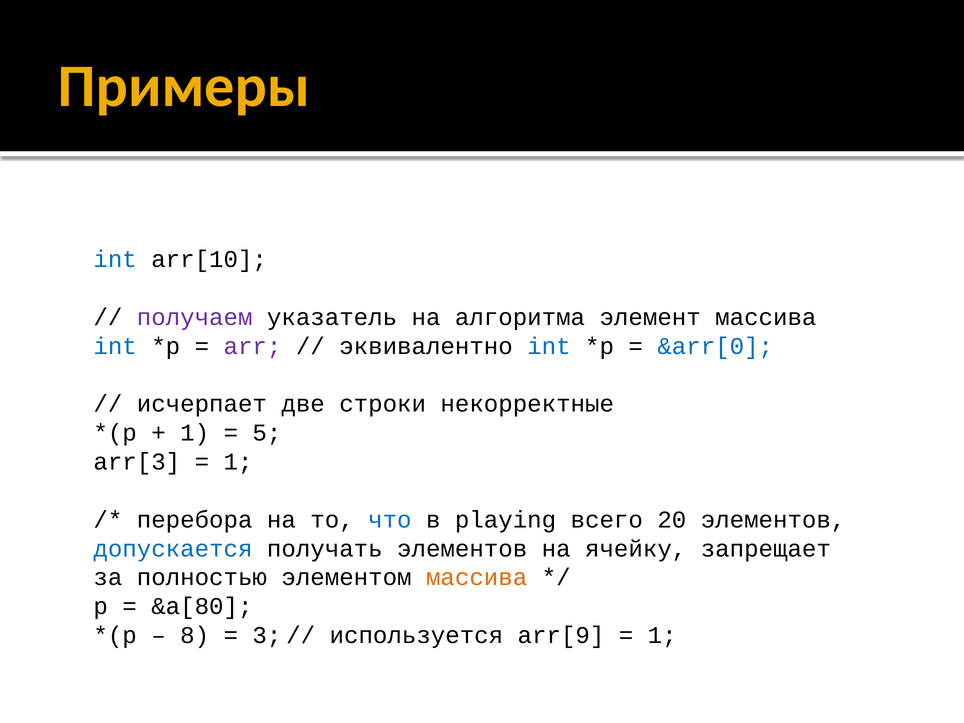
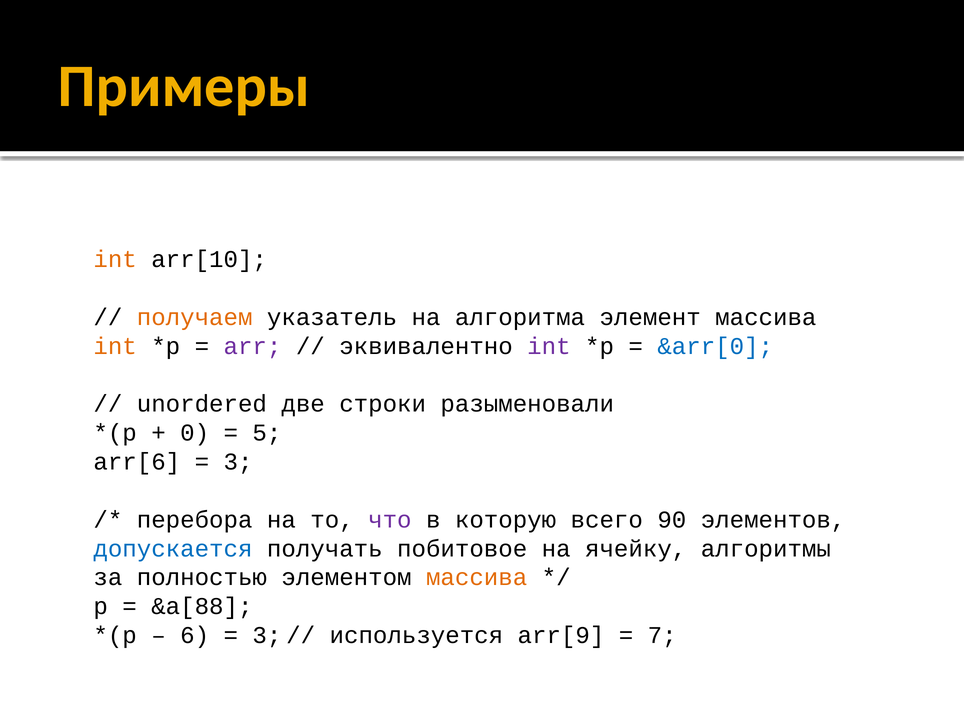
int colour: blue -> orange (115, 259)
получаем colour: purple -> orange (195, 317)
int colour: blue -> orange (115, 346)
int colour: blue -> purple (549, 346)
исчерпает: исчерпает -> unordered (202, 404)
некорректные: некорректные -> разыменовали (527, 404)
1: 1 -> 0 (195, 433)
arr[3: arr[3 -> arr[6 (137, 462)
1: 1 -> 3 (238, 462)
что colour: blue -> purple (390, 520)
playing: playing -> которую (506, 520)
20: 20 -> 90 (672, 520)
получать элементов: элементов -> побитовое (462, 549)
запрещает: запрещает -> алгоритмы (766, 549)
&a[80: &a[80 -> &a[88 (202, 606)
8: 8 -> 6 (195, 635)
1: 1 -> 7 (662, 635)
